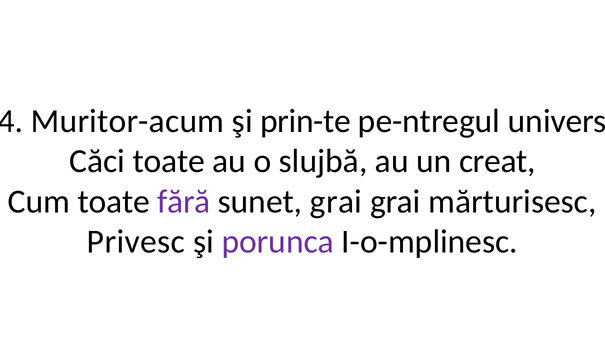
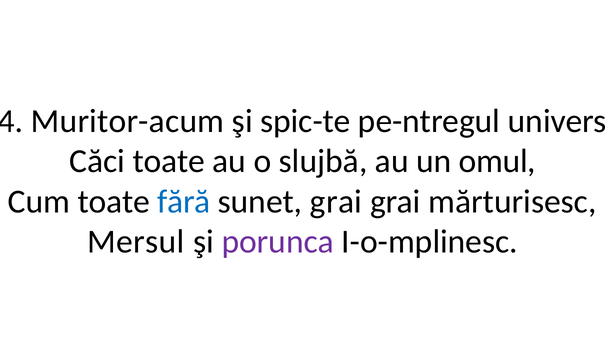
prin-te: prin-te -> spic-te (305, 121)
creat: creat -> omul (497, 161)
fără colour: purple -> blue (184, 202)
Privesc: Privesc -> Mersul (136, 242)
